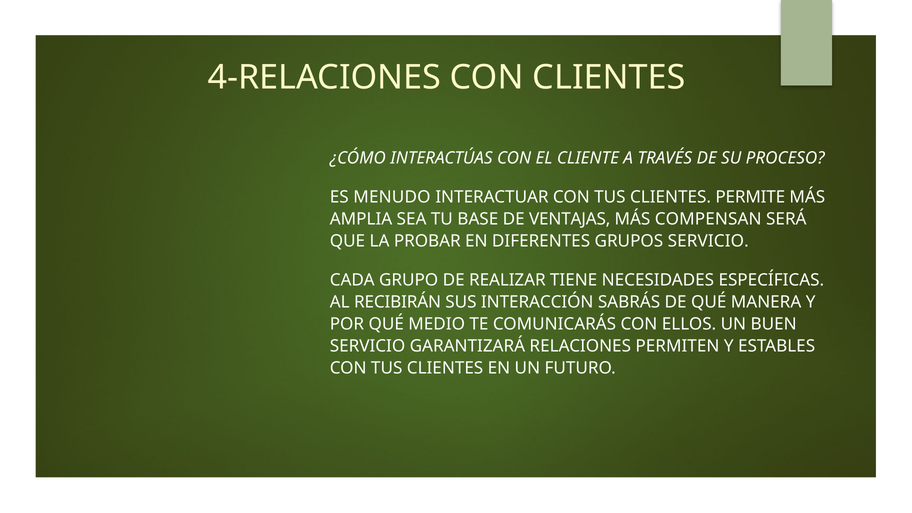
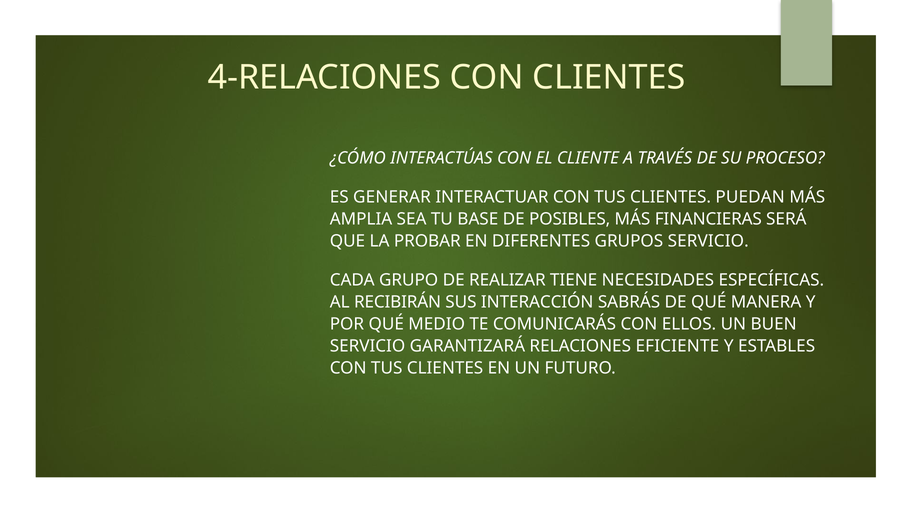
MENUDO: MENUDO -> GENERAR (392, 197)
PERMITE: PERMITE -> PUEDAN (750, 197)
VENTAJAS: VENTAJAS -> POSIBLES (570, 219)
COMPENSAN: COMPENSAN -> FINANCIERAS (708, 219)
PERMITEN: PERMITEN -> EFICIENTE (677, 346)
